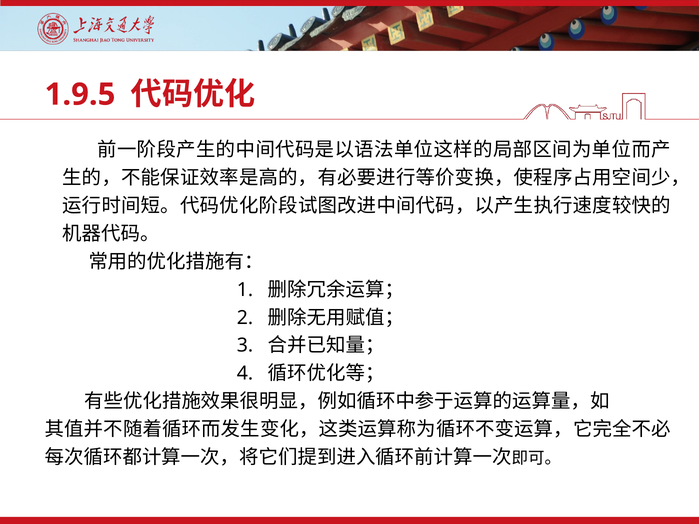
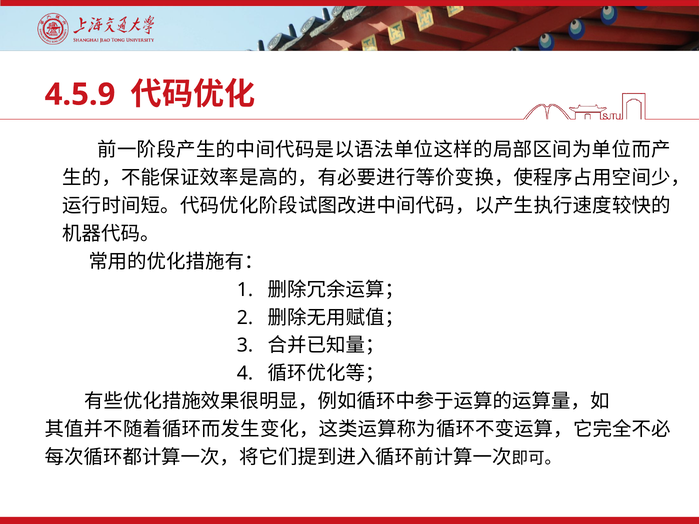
1.9.5: 1.9.5 -> 4.5.9 (80, 95)
